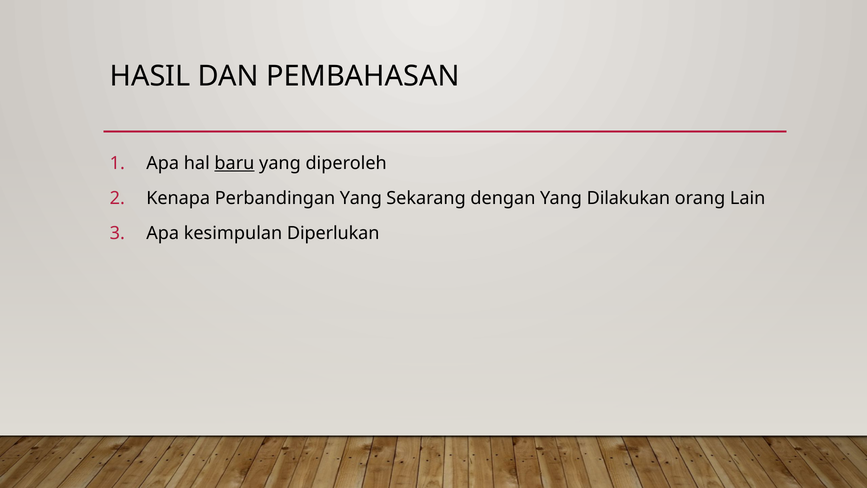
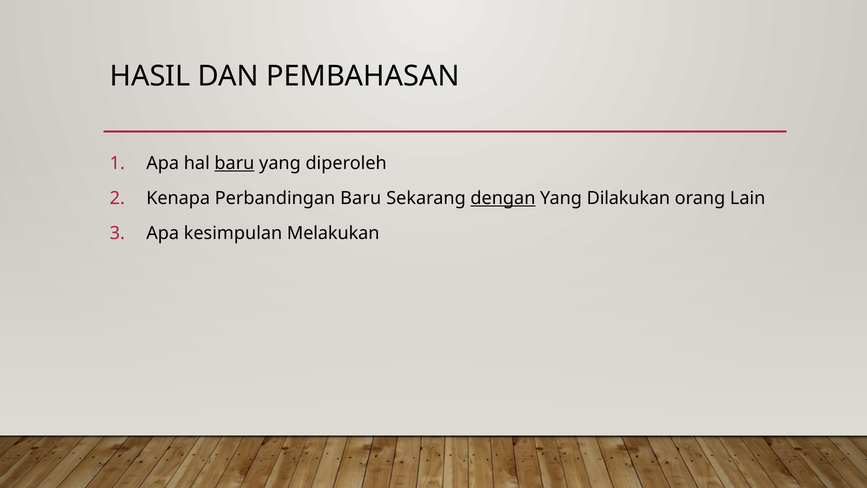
Perbandingan Yang: Yang -> Baru (361, 198)
dengan underline: none -> present (503, 198)
Diperlukan: Diperlukan -> Melakukan (333, 233)
